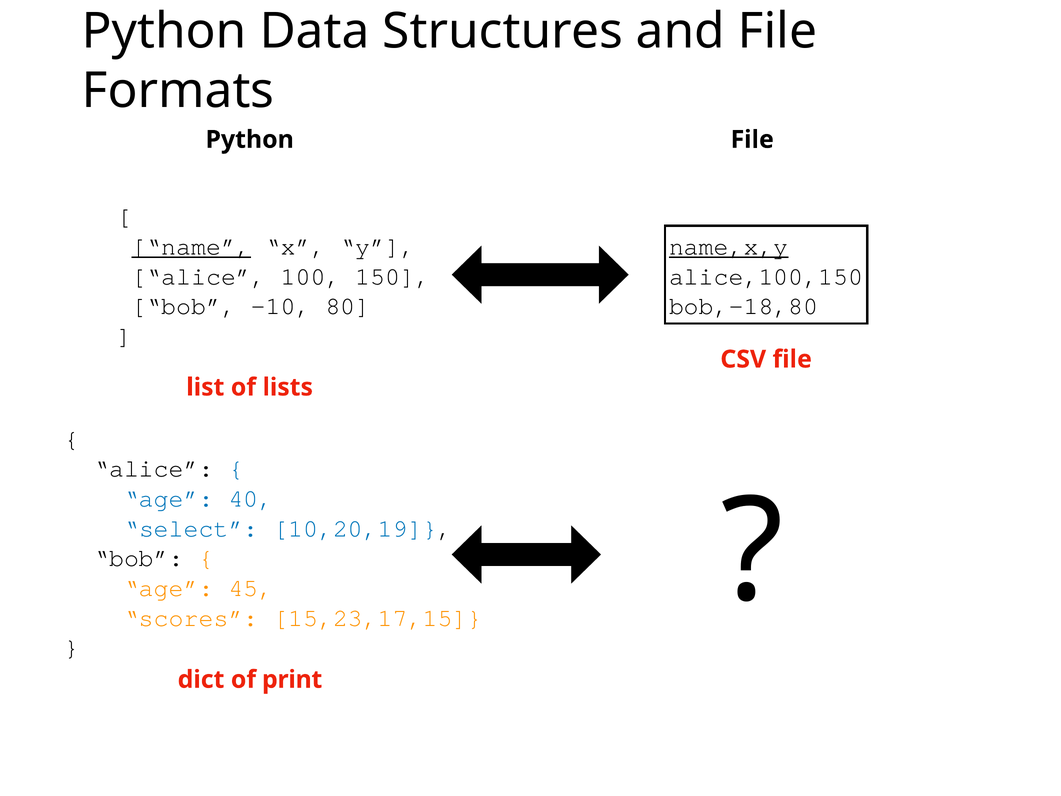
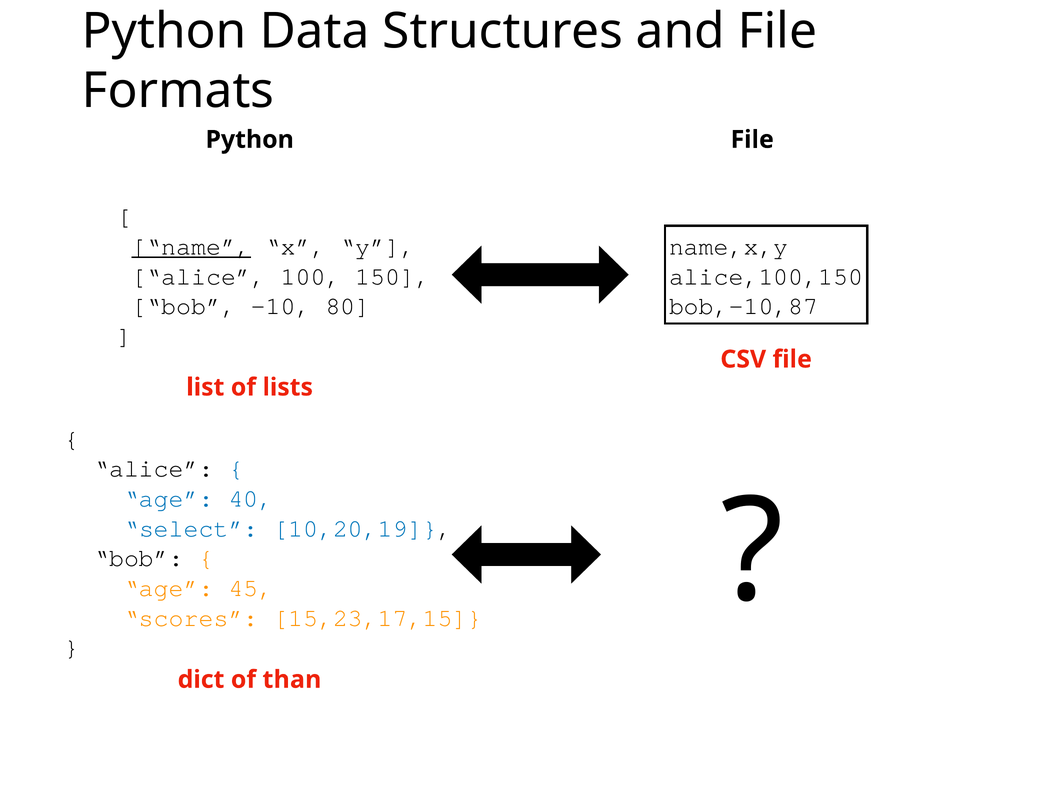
name,x,y underline: present -> none (729, 246)
bob,-18,80: bob,-18,80 -> bob,-10,87 (744, 306)
print: print -> than (292, 679)
